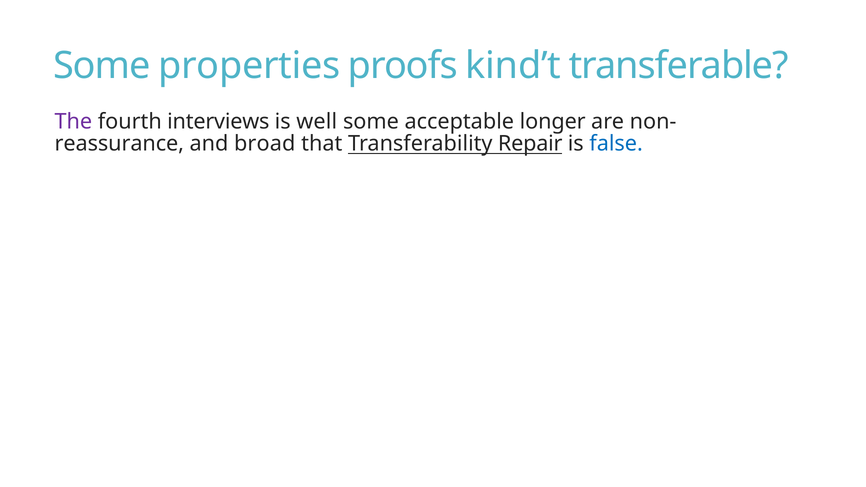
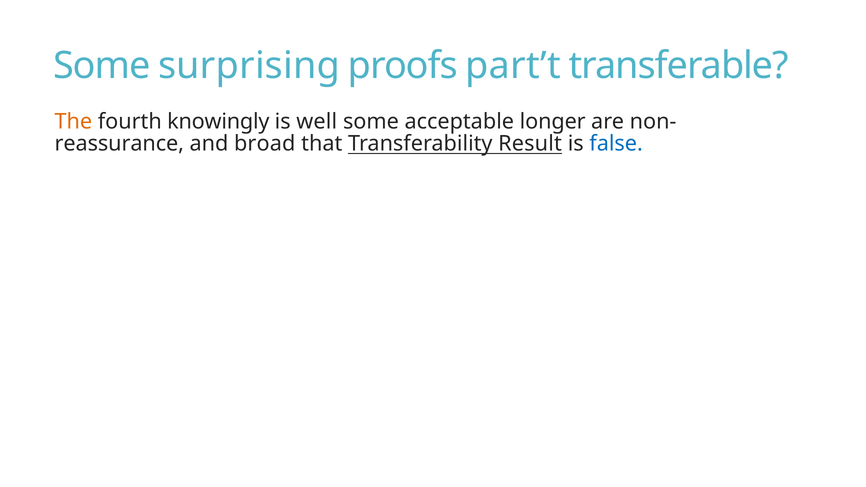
properties: properties -> surprising (249, 66)
kind’t: kind’t -> part’t (513, 66)
The colour: purple -> orange (73, 122)
interviews: interviews -> knowingly (218, 122)
Repair: Repair -> Result (530, 144)
